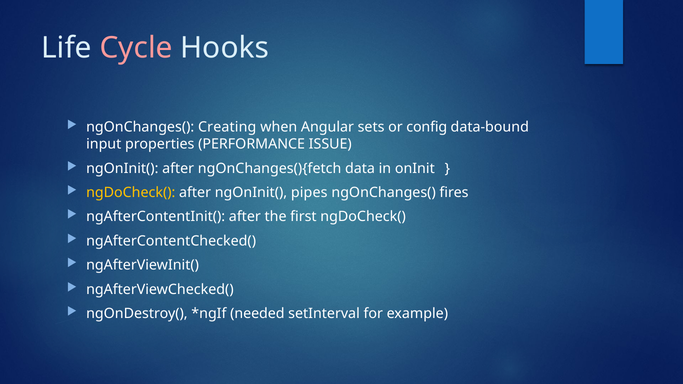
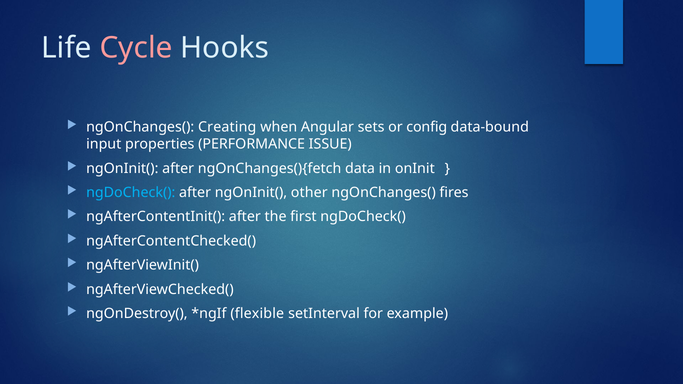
ngDoCheck( colour: yellow -> light blue (131, 193)
pipes: pipes -> other (309, 193)
needed: needed -> flexible (257, 314)
